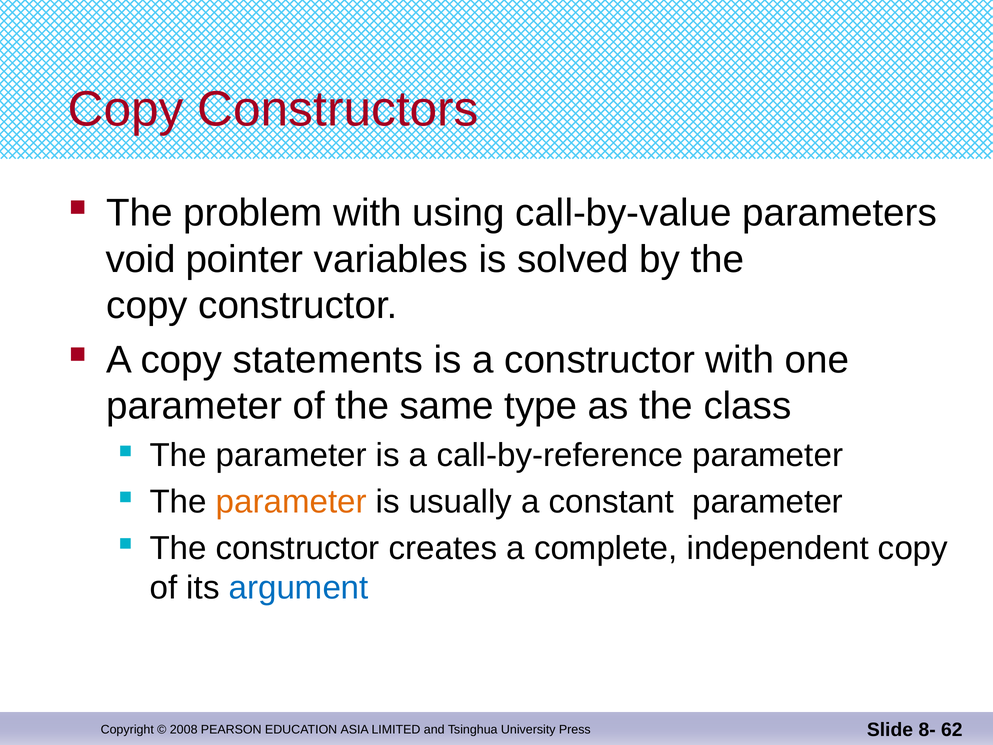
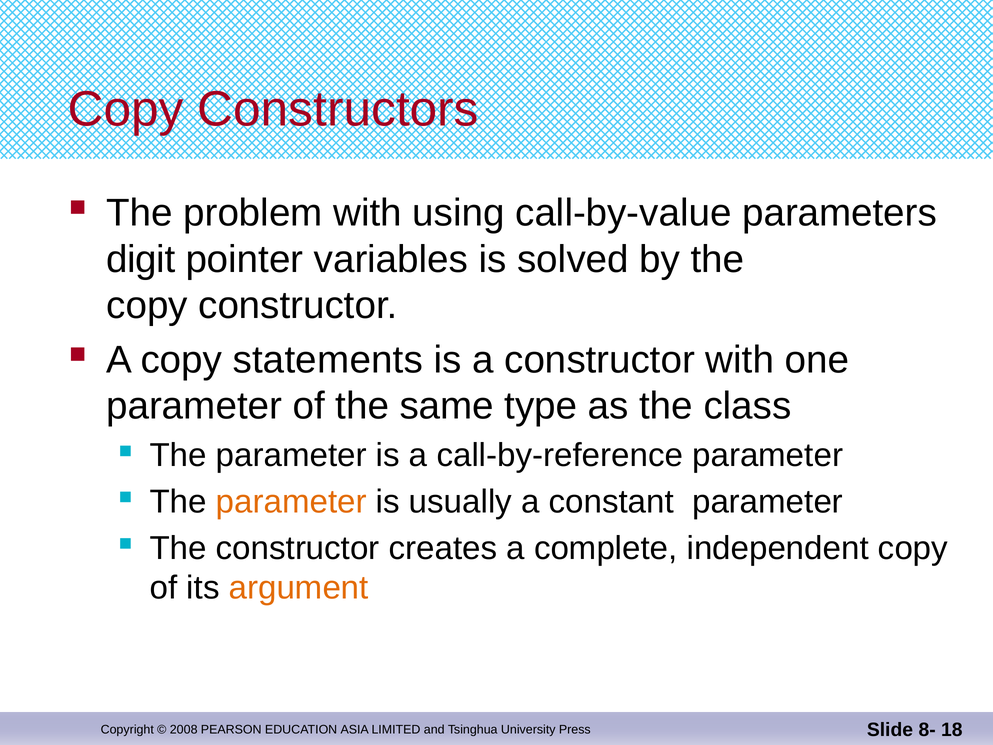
void: void -> digit (141, 259)
argument colour: blue -> orange (299, 588)
62: 62 -> 18 (952, 730)
